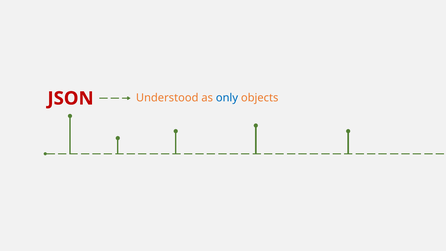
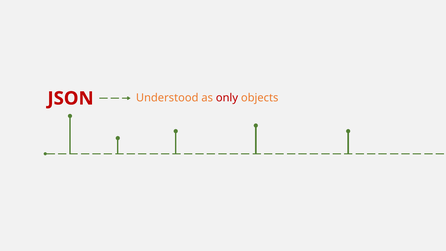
only colour: blue -> red (227, 98)
